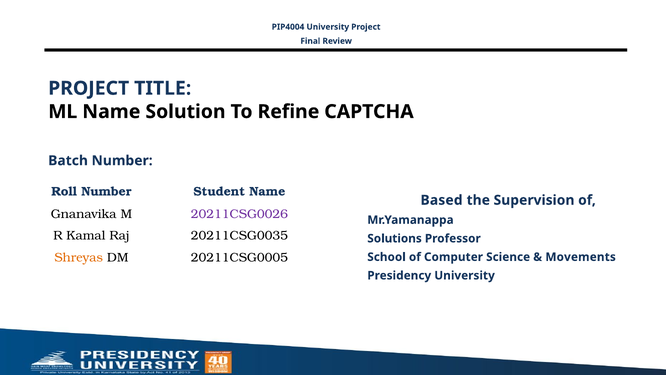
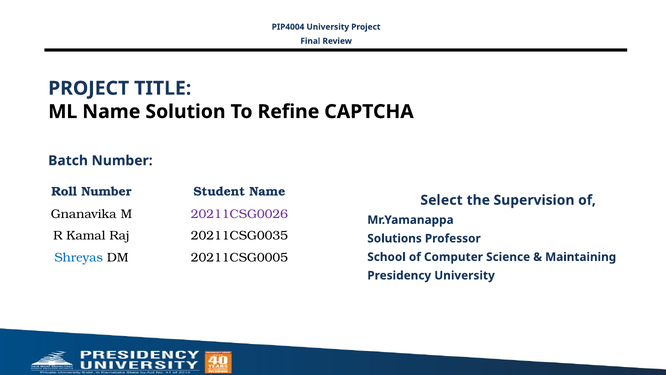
Based: Based -> Select (442, 200)
Shreyas colour: orange -> blue (79, 257)
Movements: Movements -> Maintaining (581, 257)
